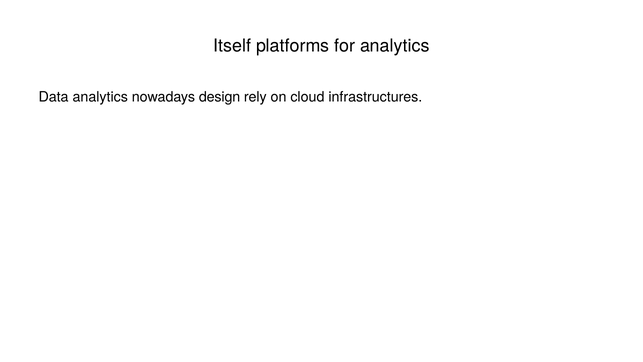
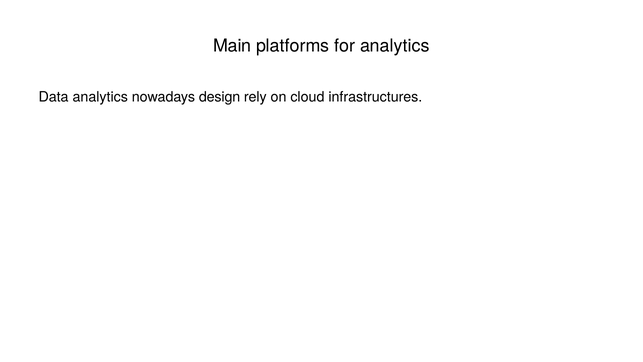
Itself: Itself -> Main (232, 46)
